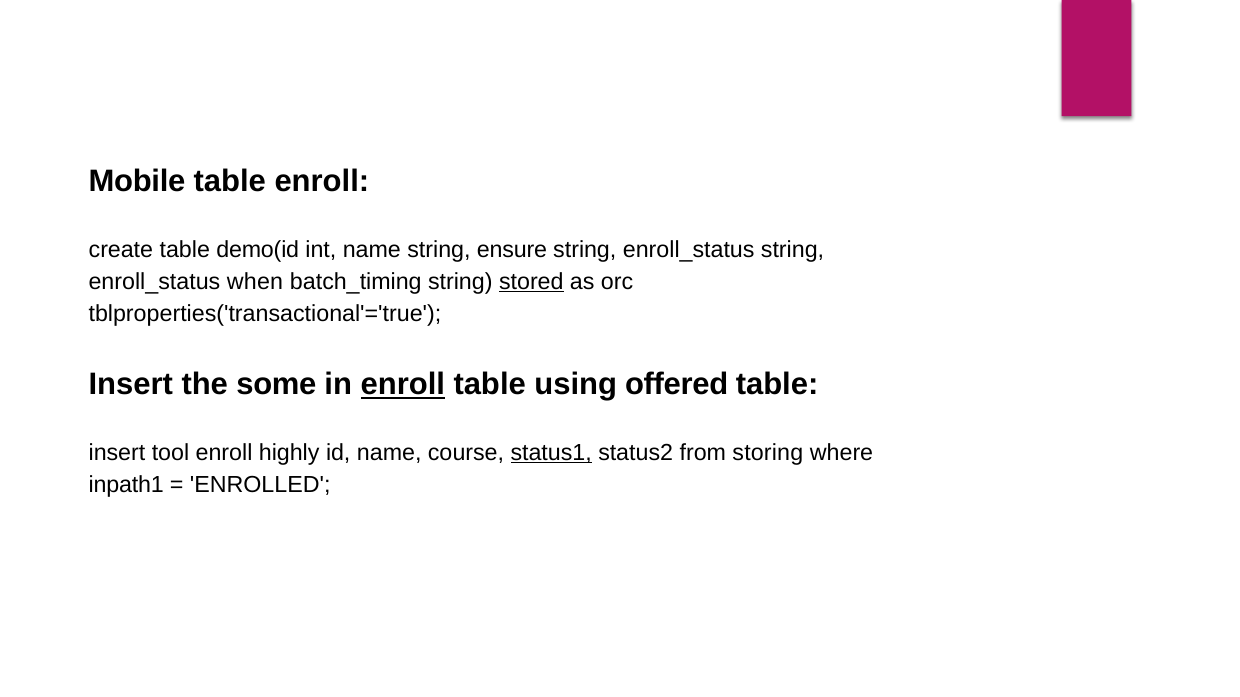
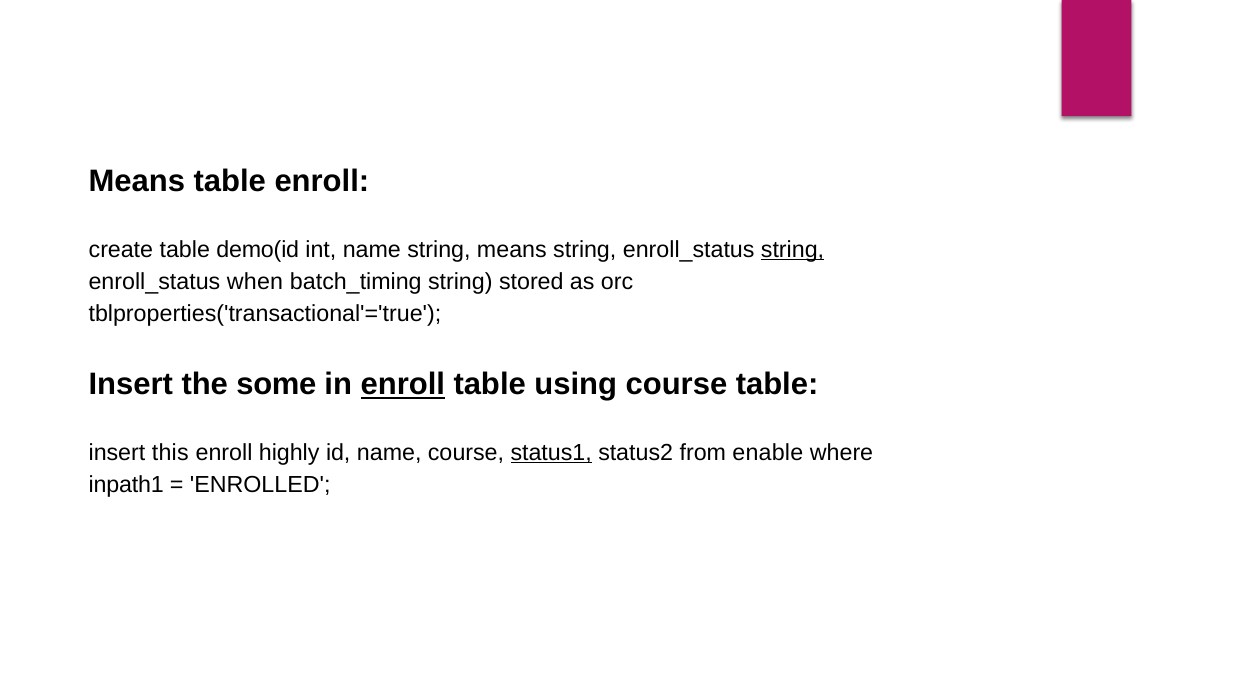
Mobile: Mobile -> Means (137, 182)
string ensure: ensure -> means (512, 250)
string underline: none -> present (793, 250)
stored underline: present -> none (531, 282)
using offered: offered -> course (676, 385)
tool: tool -> this (170, 453)
storing: storing -> enable (768, 453)
